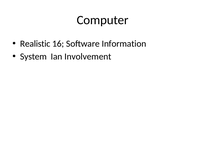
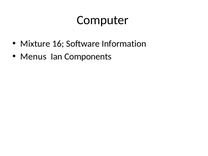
Realistic: Realistic -> Mixture (35, 44)
System: System -> Menus (33, 57)
Involvement: Involvement -> Components (88, 57)
